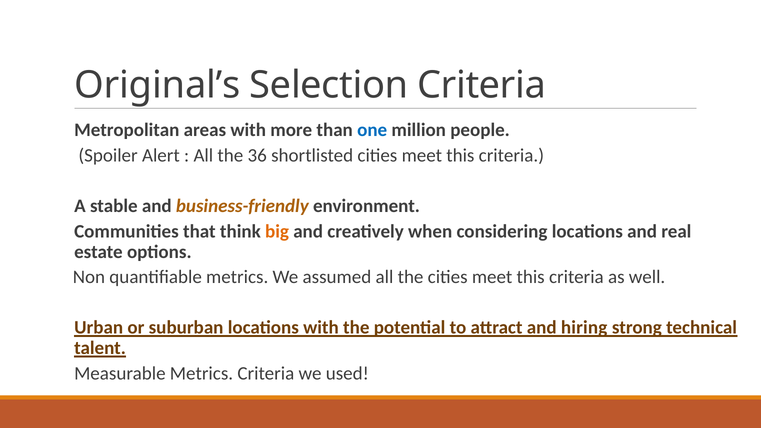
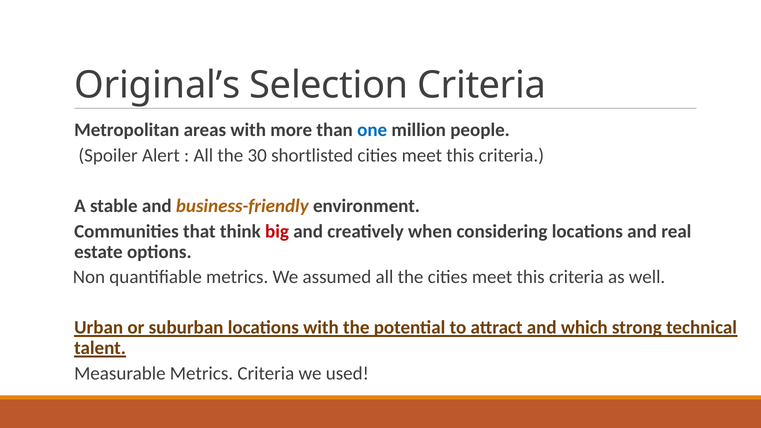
36: 36 -> 30 (257, 155)
big colour: orange -> red (277, 231)
hiring: hiring -> which (584, 328)
